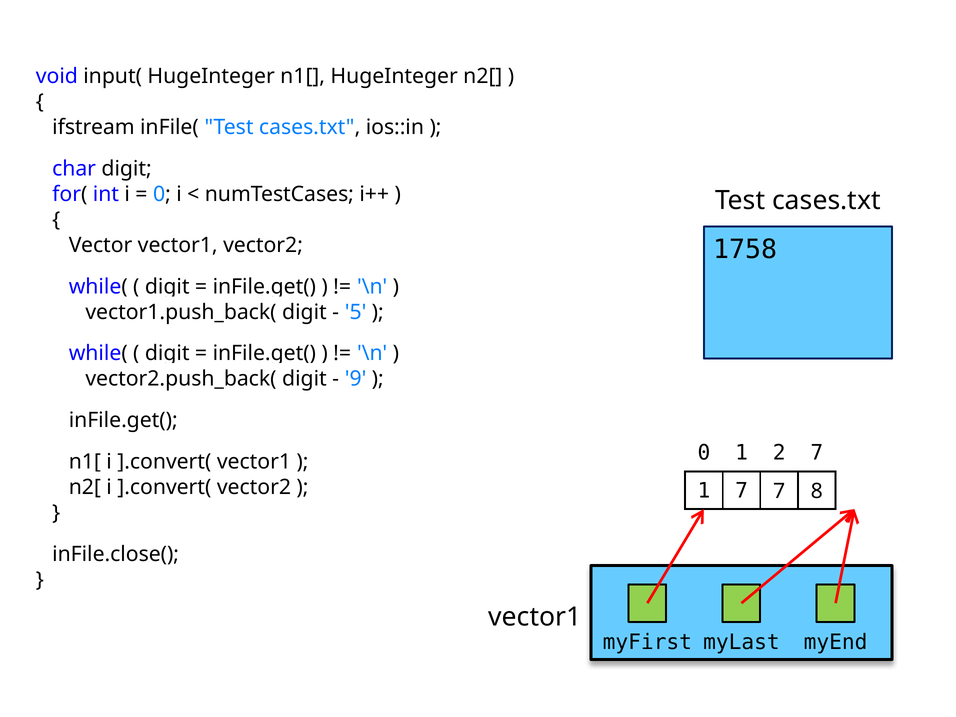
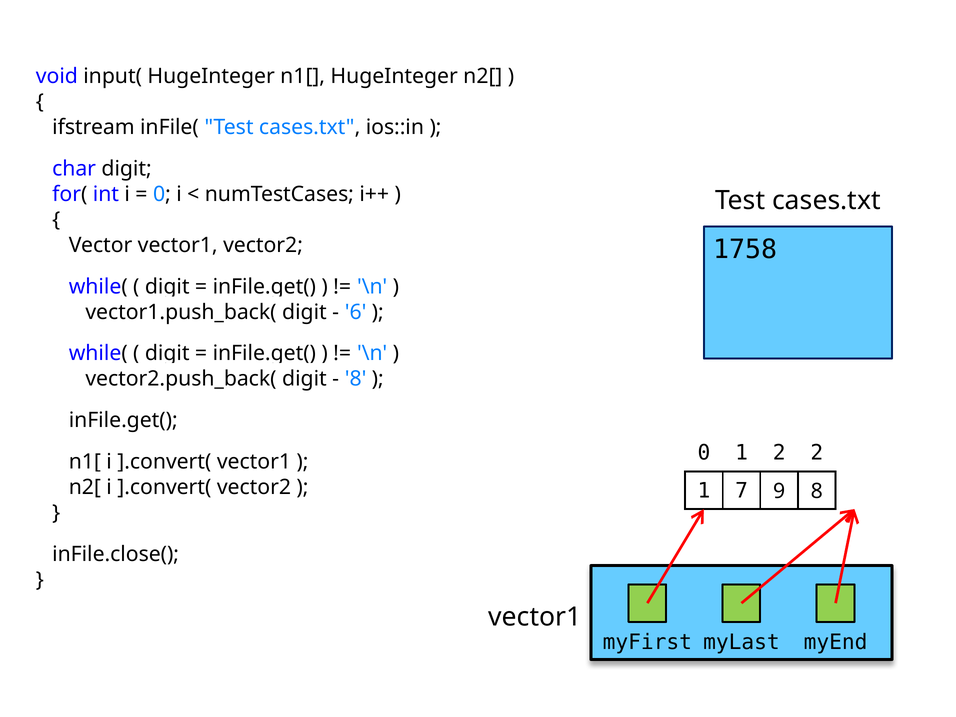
5: 5 -> 6 (356, 312)
9: 9 -> 8 (356, 379)
2 7: 7 -> 2 (817, 453)
7 7: 7 -> 9 (779, 491)
